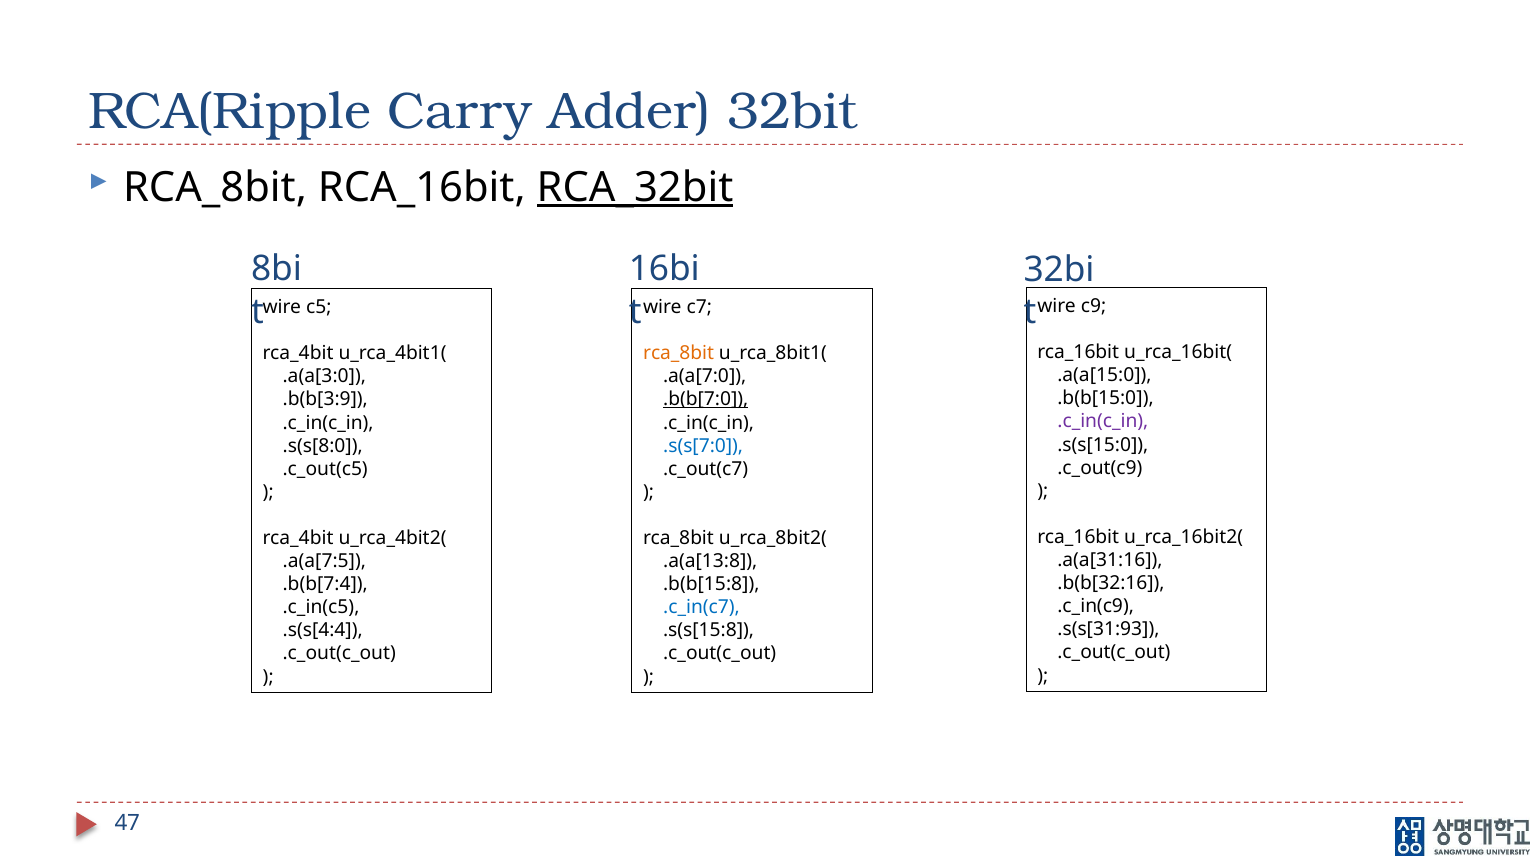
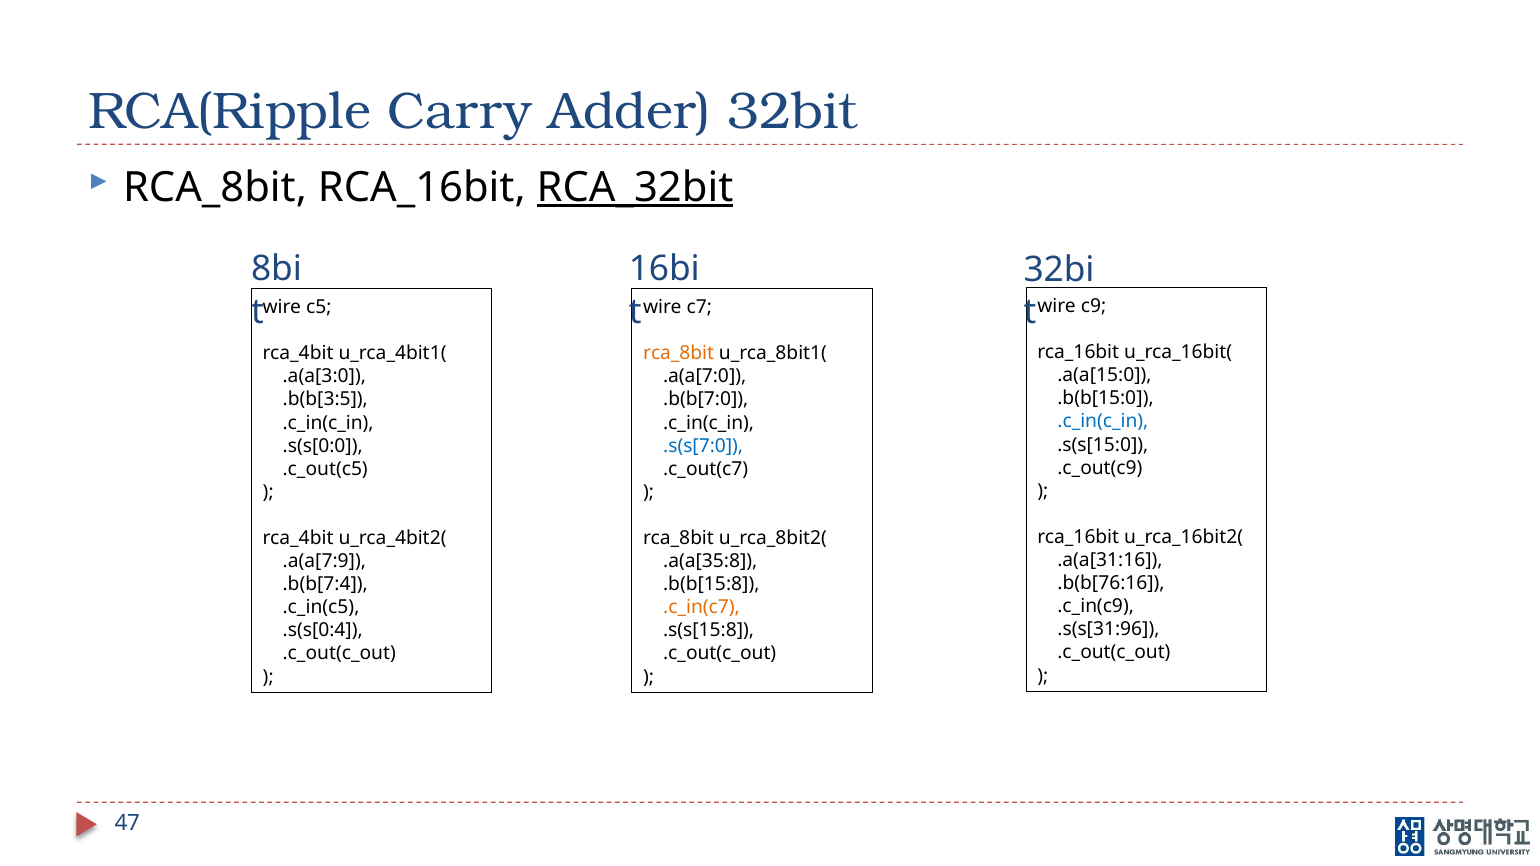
.b(b[3:9: .b(b[3:9 -> .b(b[3:5 (325, 400)
.b(b[7:0 underline: present -> none (706, 400)
.c_in(c_in colour: purple -> blue (1103, 422)
.s(s[8:0: .s(s[8:0 -> .s(s[0:0 (323, 446)
.a(a[7:5: .a(a[7:5 -> .a(a[7:9 (324, 561)
.a(a[13:8: .a(a[13:8 -> .a(a[35:8 (710, 561)
.b(b[32:16: .b(b[32:16 -> .b(b[76:16 (1111, 583)
.c_in(c7 colour: blue -> orange (702, 608)
.s(s[31:93: .s(s[31:93 -> .s(s[31:96 (1108, 630)
.s(s[4:4: .s(s[4:4 -> .s(s[0:4 (323, 631)
